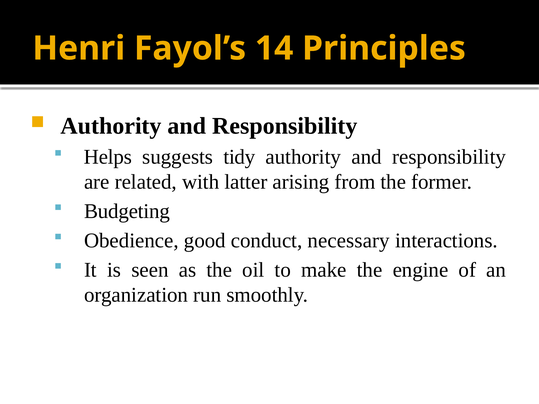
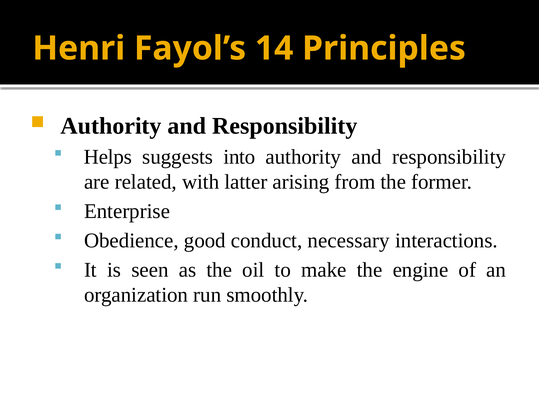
tidy: tidy -> into (239, 157)
Budgeting: Budgeting -> Enterprise (127, 211)
